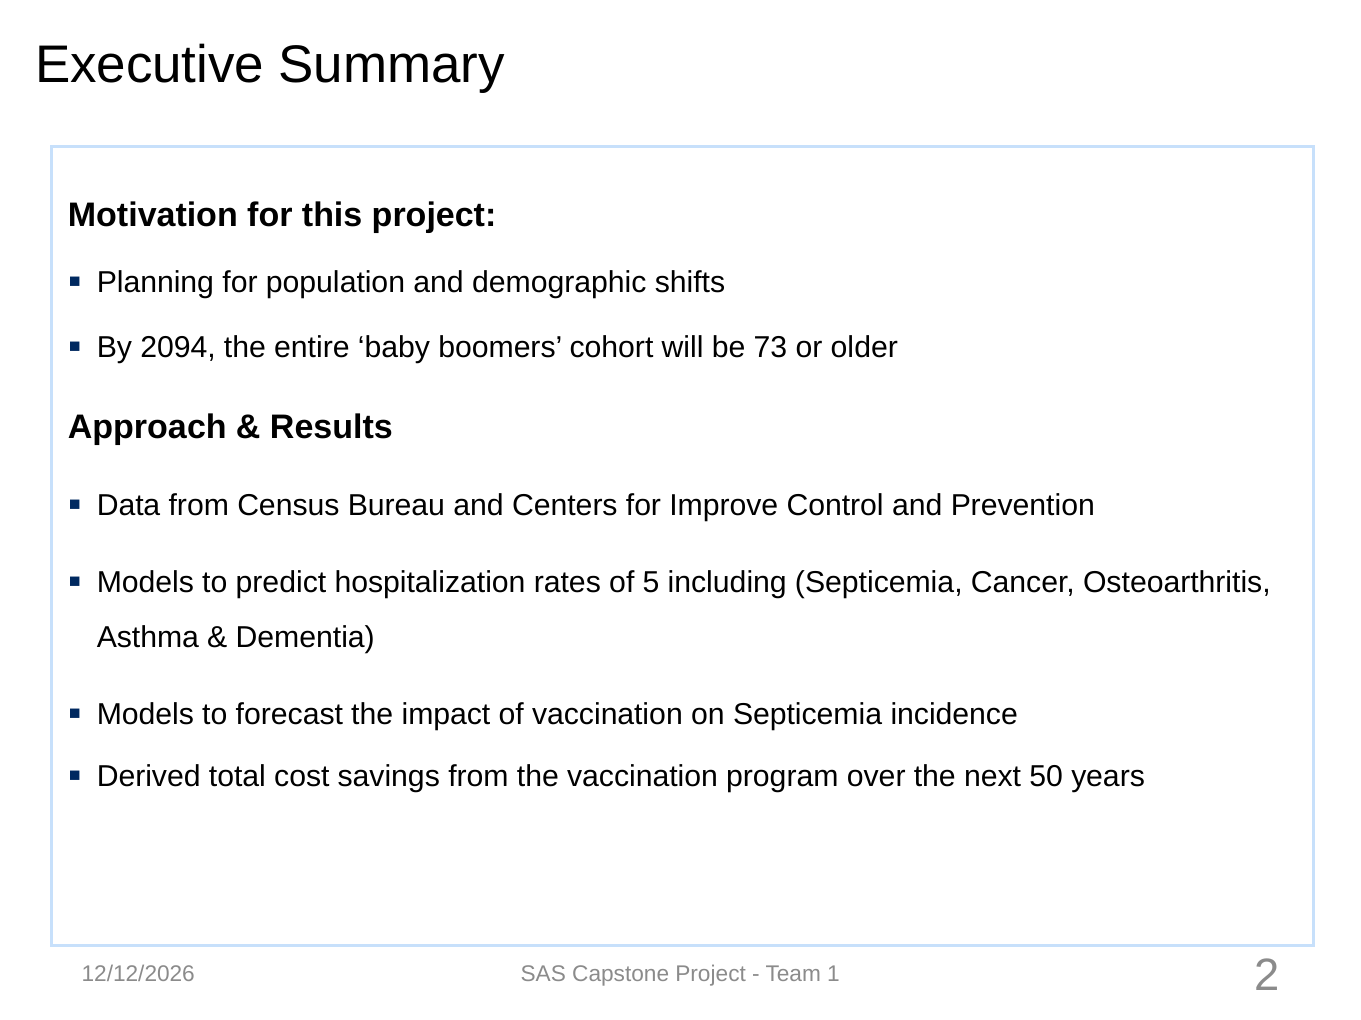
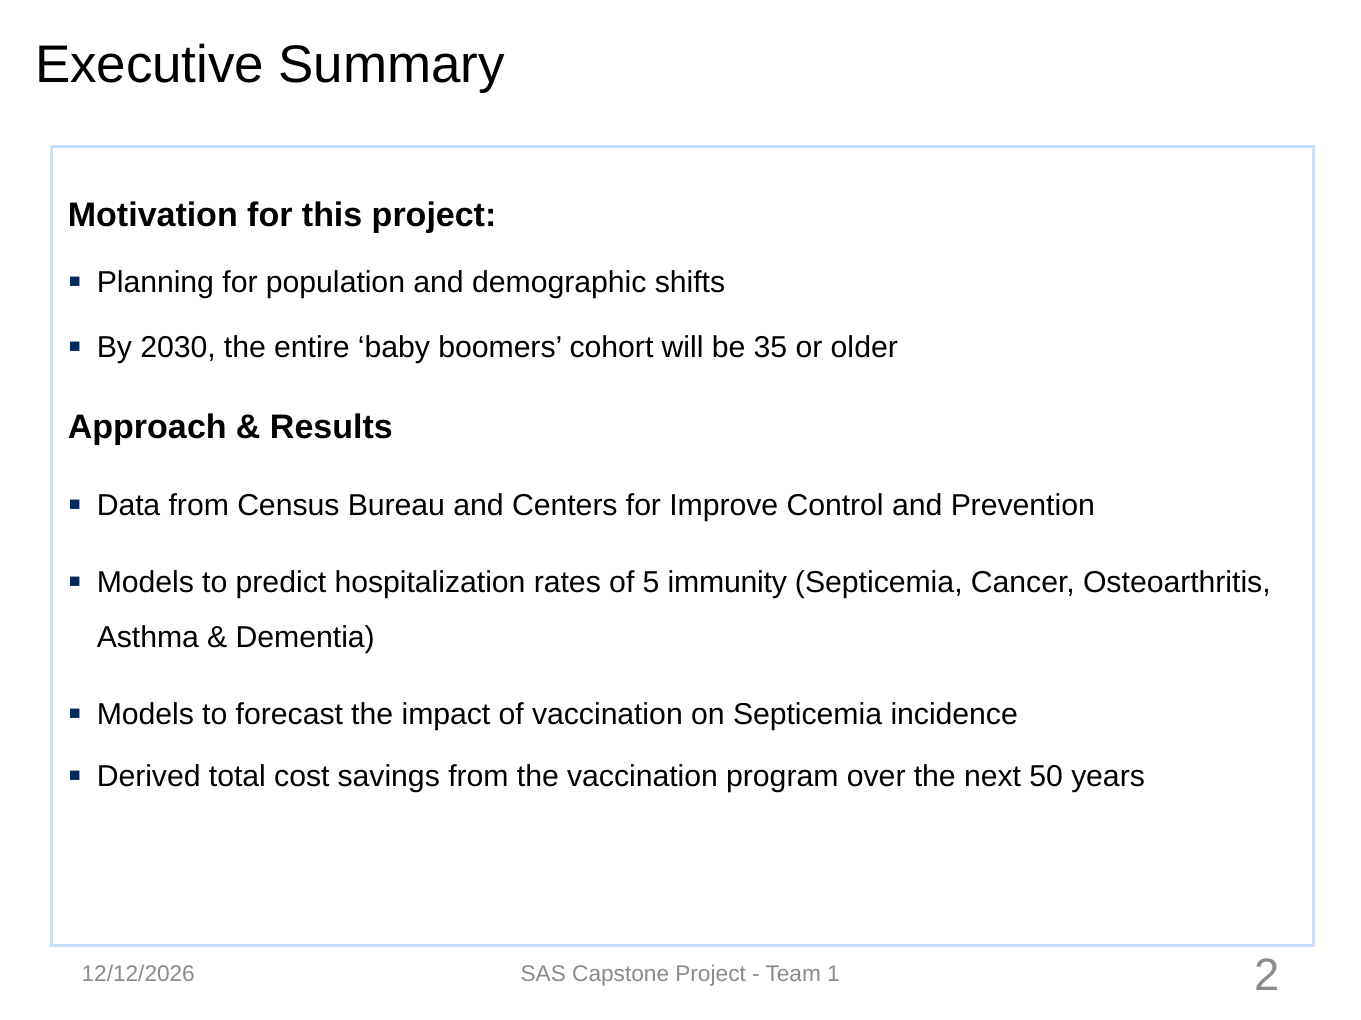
2094: 2094 -> 2030 (178, 348)
73: 73 -> 35 (770, 348)
including: including -> immunity (727, 583)
